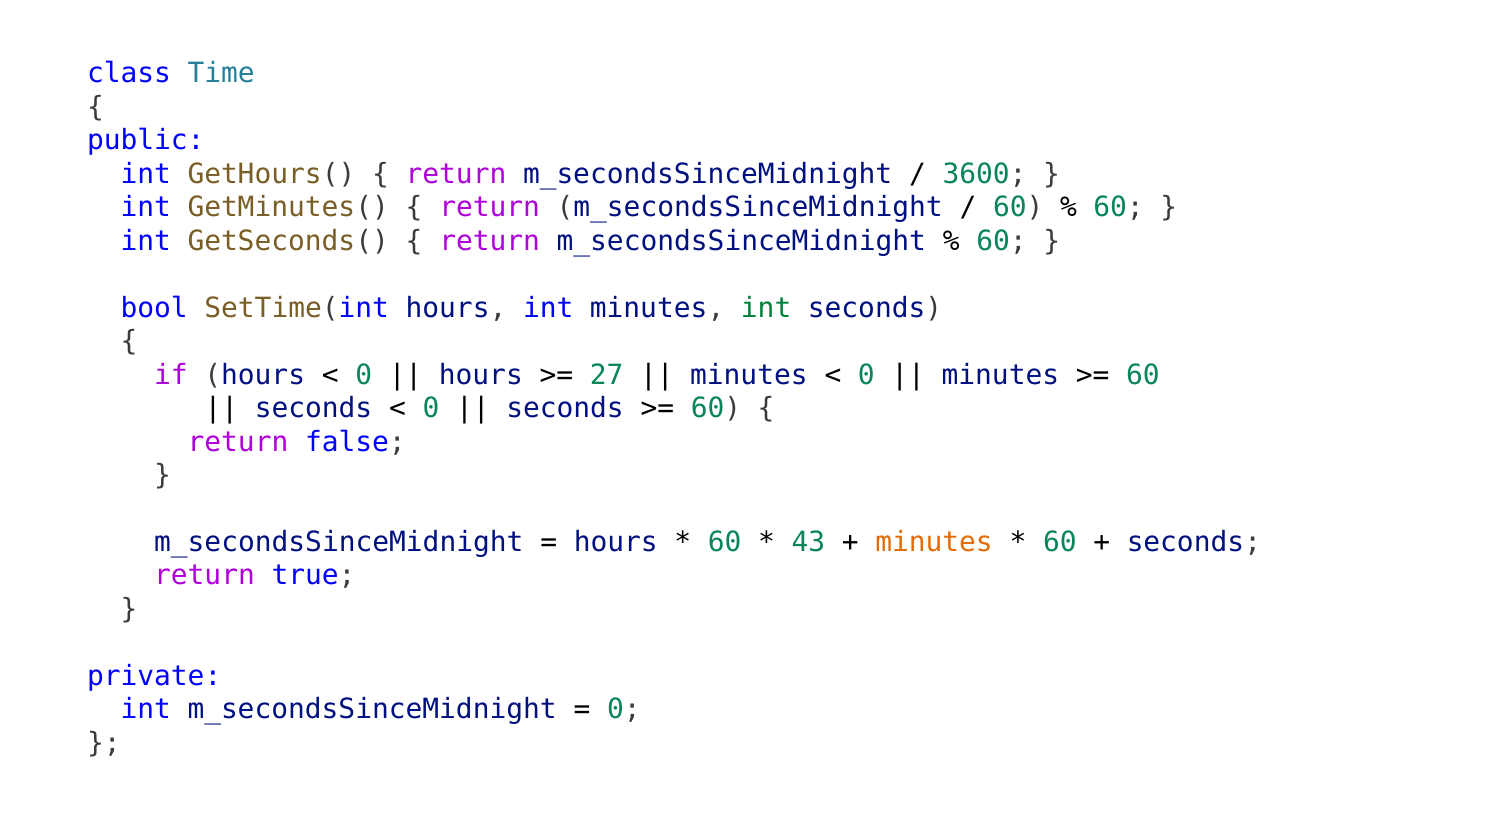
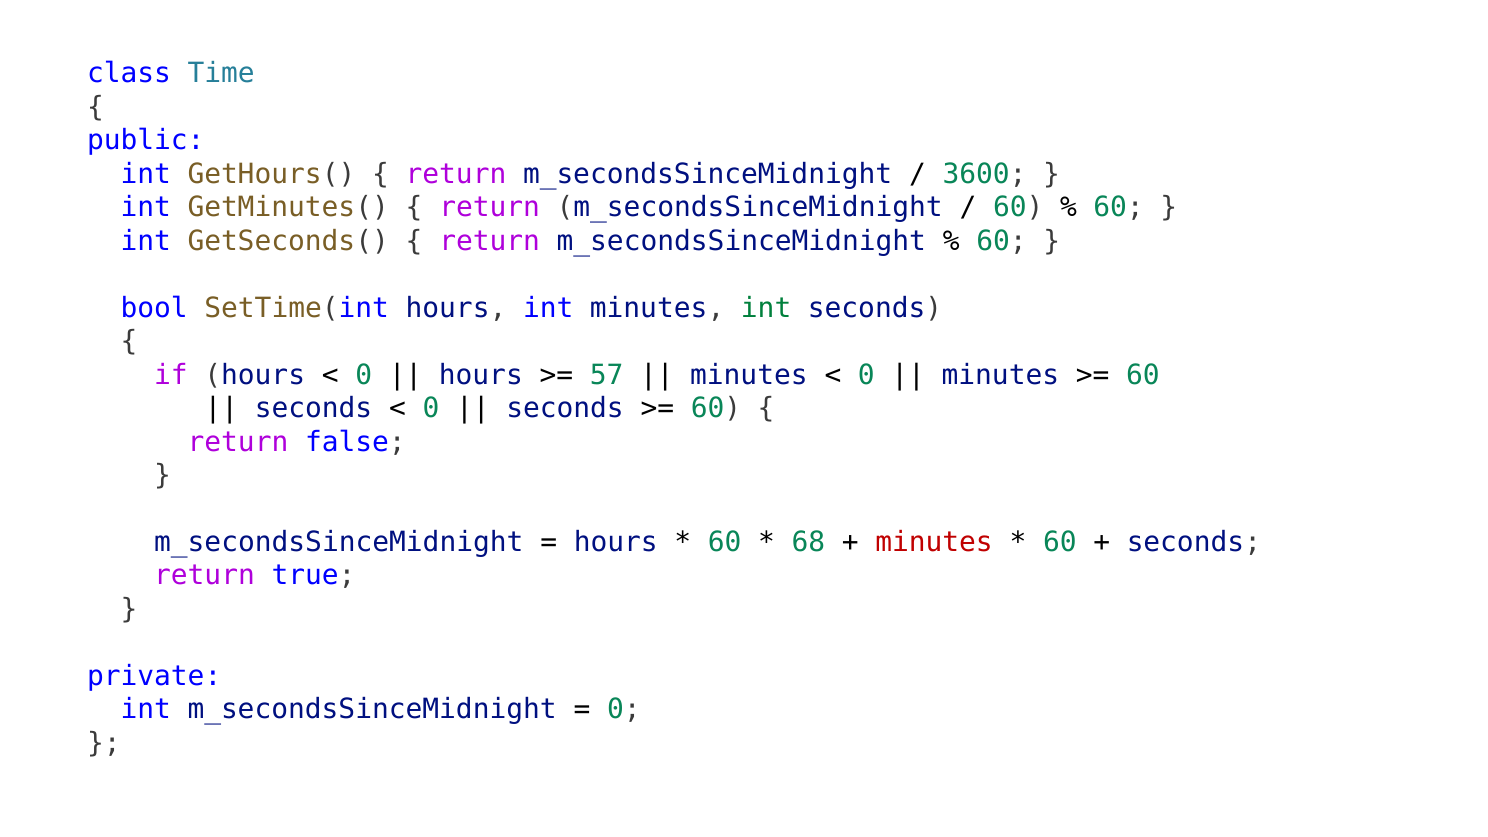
27: 27 -> 57 (607, 375)
43: 43 -> 68 (808, 542)
minutes colour: orange -> red (934, 542)
